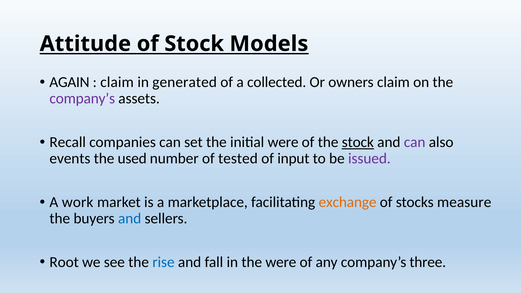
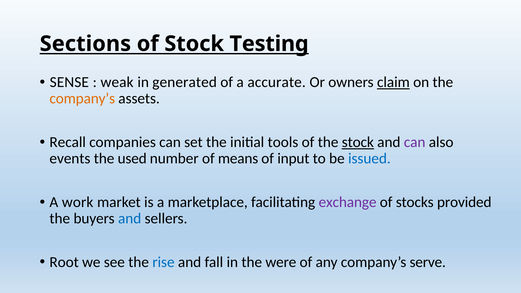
Attitude: Attitude -> Sections (85, 44)
Models: Models -> Testing (269, 44)
AGAIN: AGAIN -> SENSE (69, 82)
claim: claim -> weak (117, 82)
collected: collected -> accurate (277, 82)
claim underline: none -> present (393, 82)
company’s colour: purple -> orange (82, 99)
initial were: were -> tools (283, 142)
tested: tested -> means (238, 159)
issued colour: purple -> blue (369, 159)
exchange colour: orange -> purple (348, 202)
measure: measure -> provided (464, 202)
three: three -> serve (428, 262)
